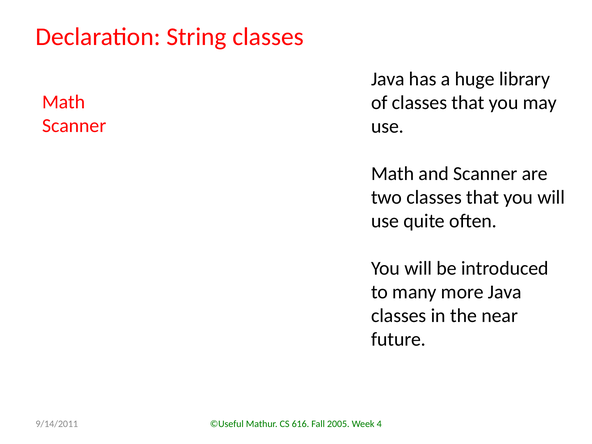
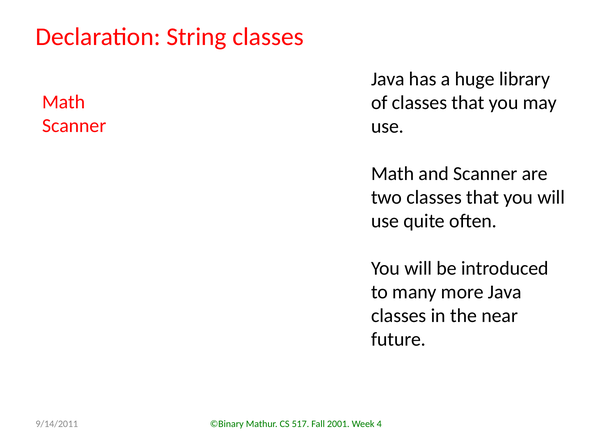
©Useful: ©Useful -> ©Binary (227, 424)
616: 616 -> 517 (300, 424)
2005: 2005 -> 2001 (338, 424)
